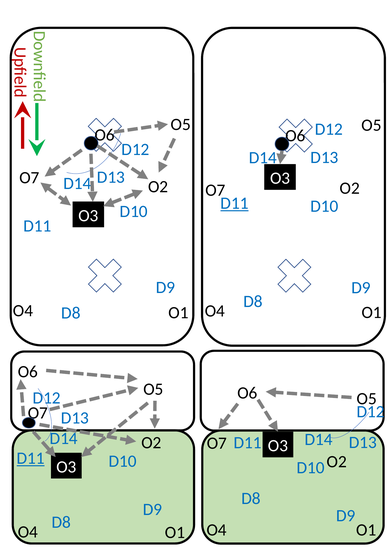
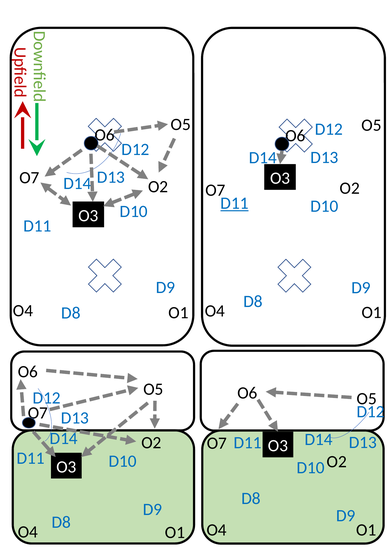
D11 underline: present -> none (31, 457)
